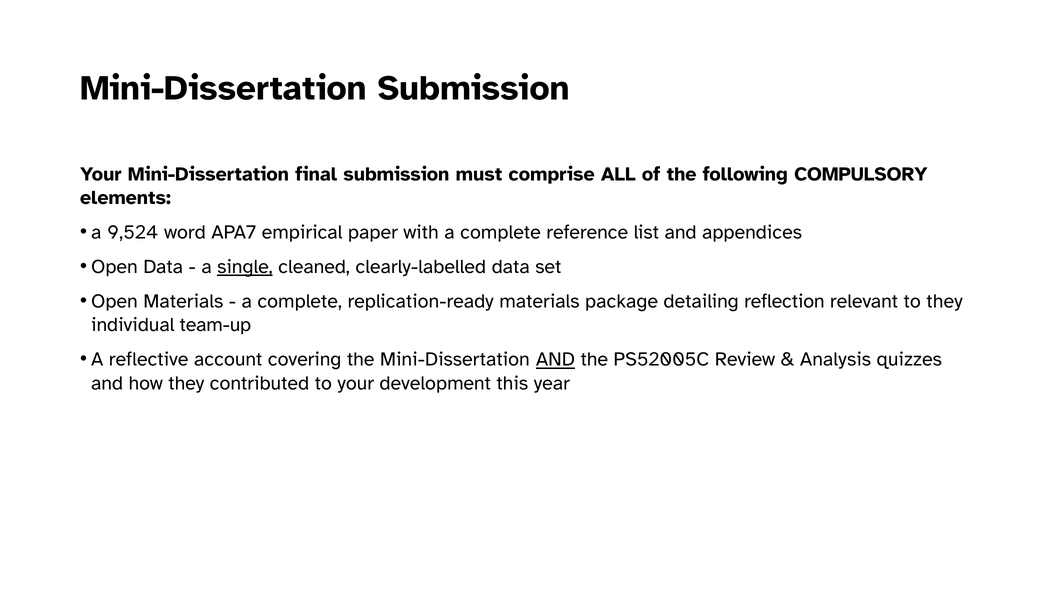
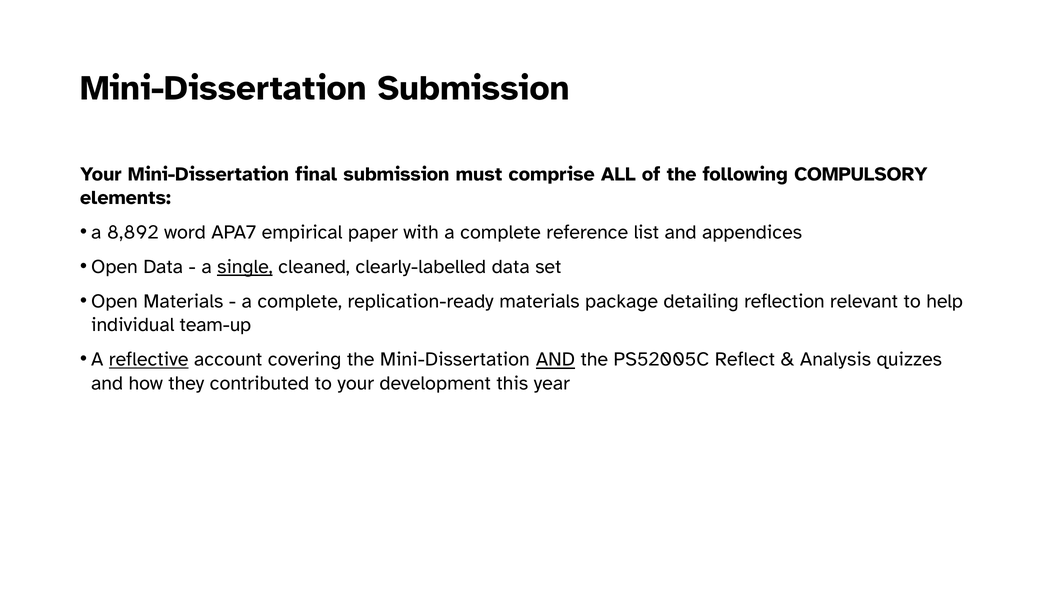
9,524: 9,524 -> 8,892 (133, 233)
to they: they -> help (945, 302)
reflective underline: none -> present (149, 360)
Review: Review -> Reflect (745, 360)
